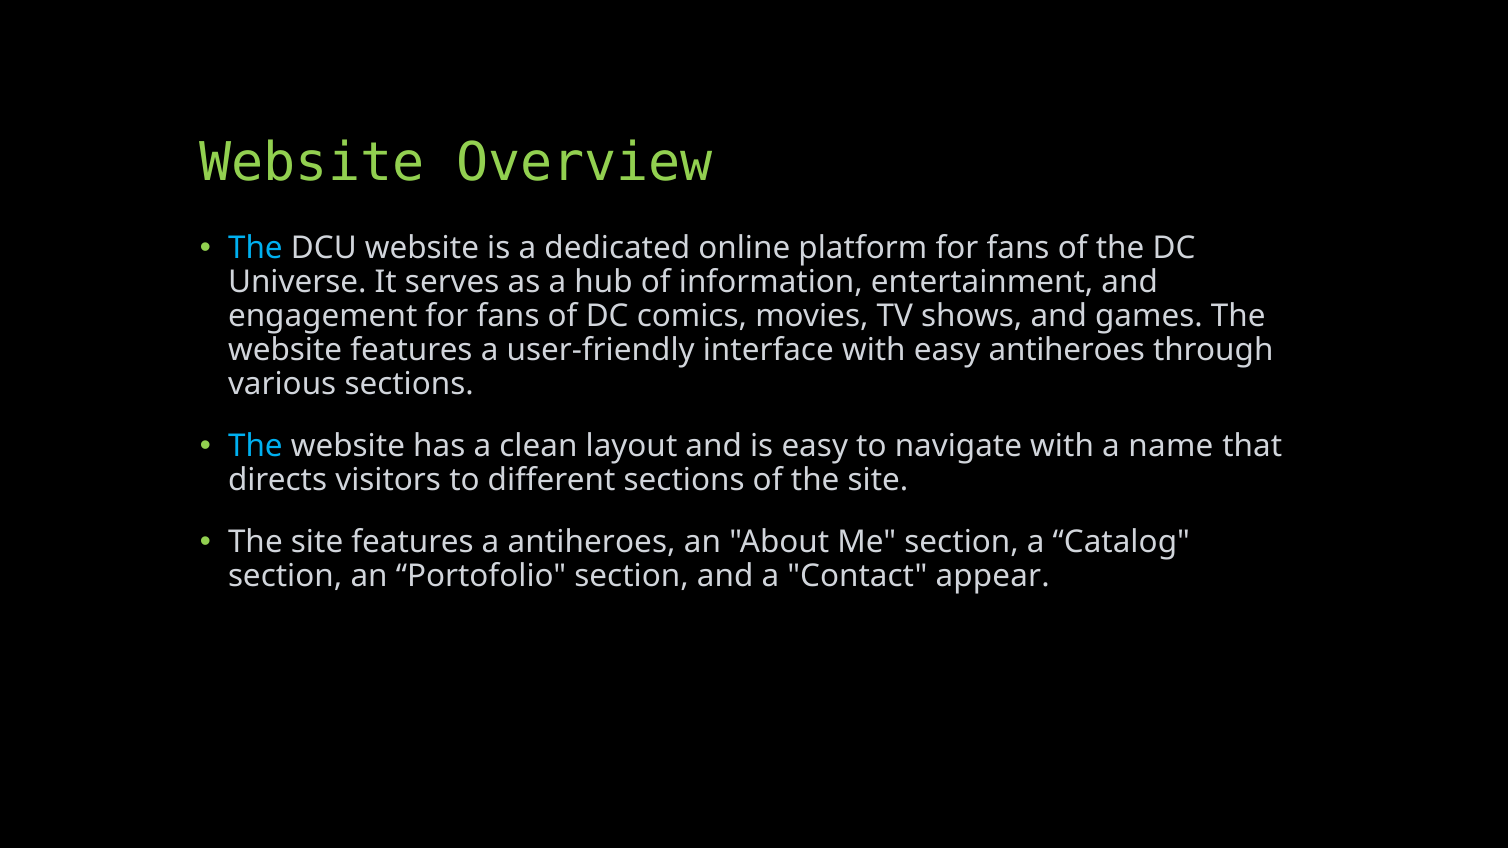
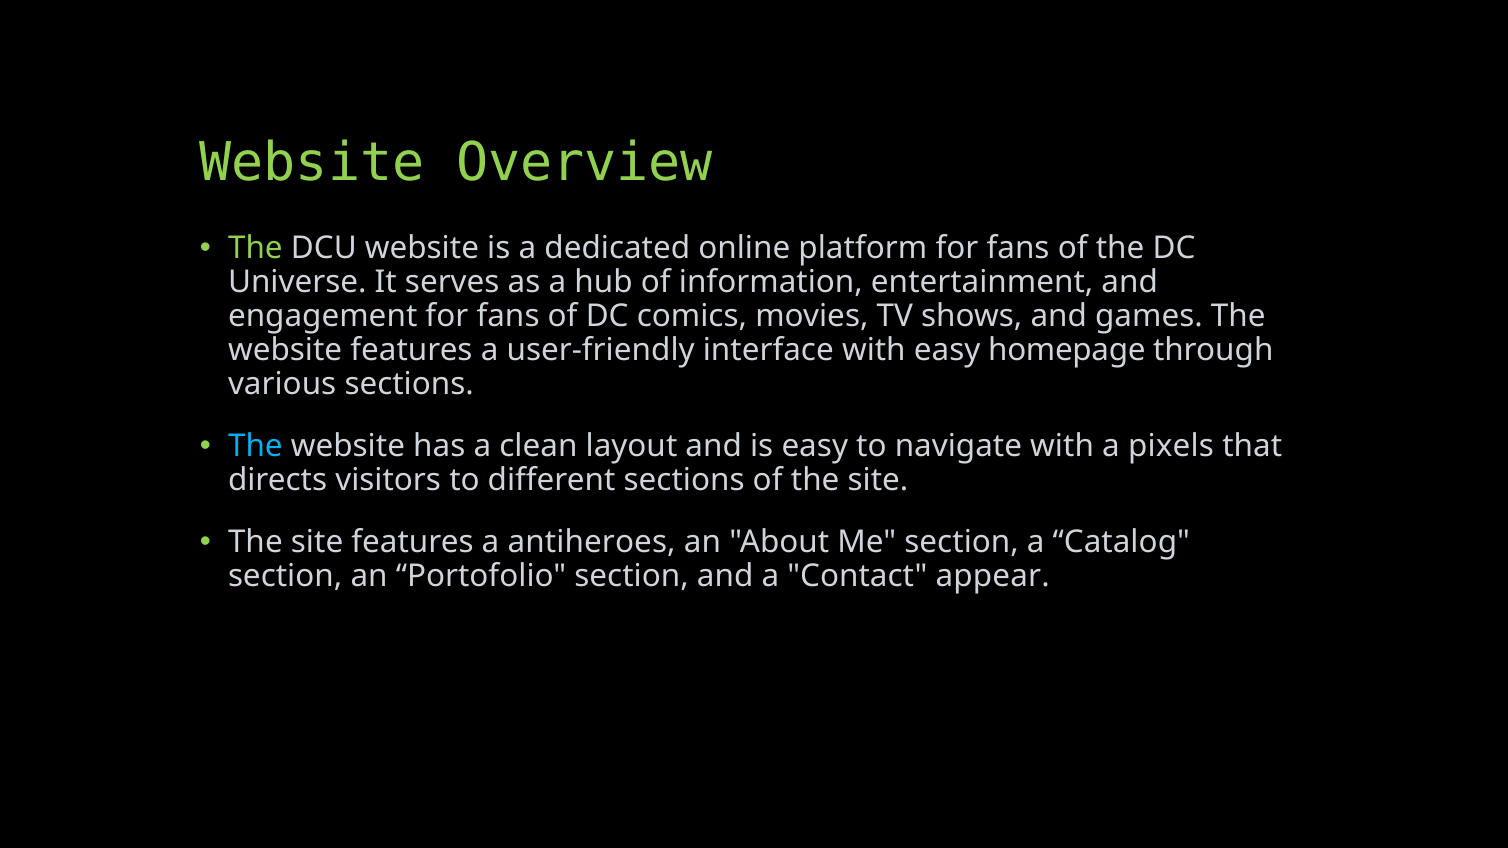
The colour: light blue -> light green (255, 249)
easy antiheroes: antiheroes -> homepage (1067, 350)
name: name -> pixels (1171, 447)
